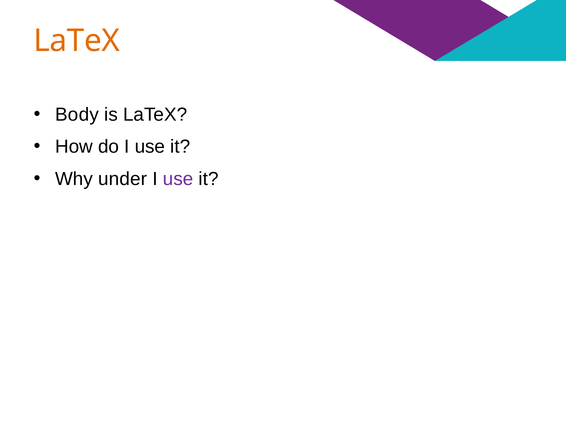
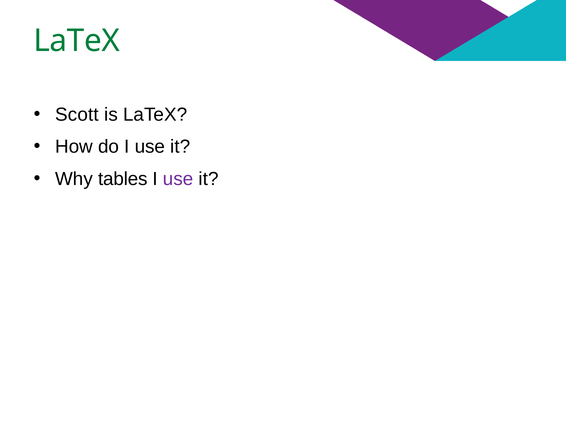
LaTeX colour: orange -> green (77, 41)
Body: Body -> Scott (77, 114)
under: under -> tables (123, 179)
